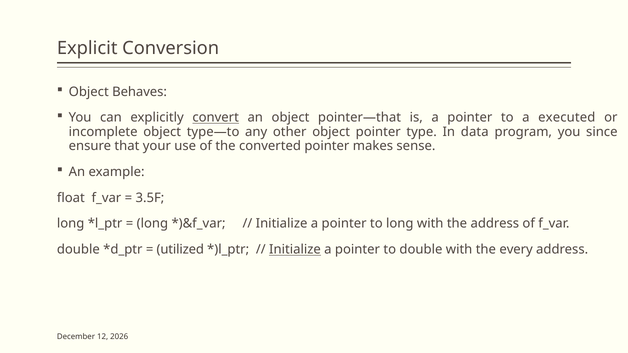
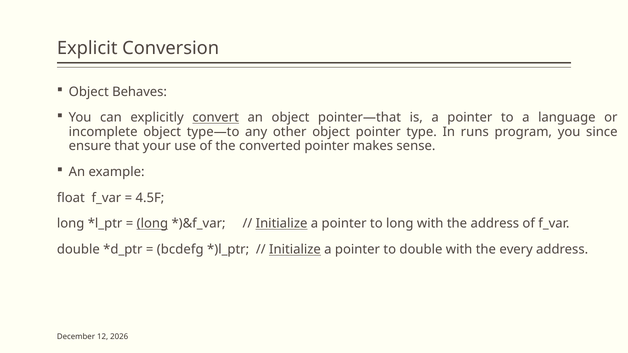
executed: executed -> language (567, 118)
data: data -> runs (475, 132)
3.5F: 3.5F -> 4.5F (150, 198)
long underline: none -> present (152, 224)
Initialize underline: none -> present (282, 224)
utilized: utilized -> bcdefg (180, 250)
